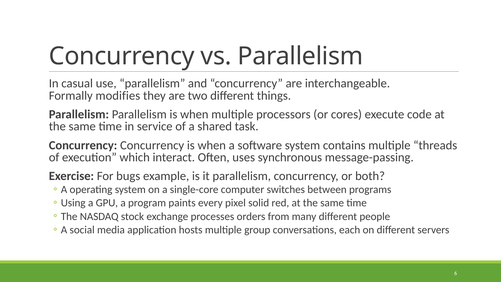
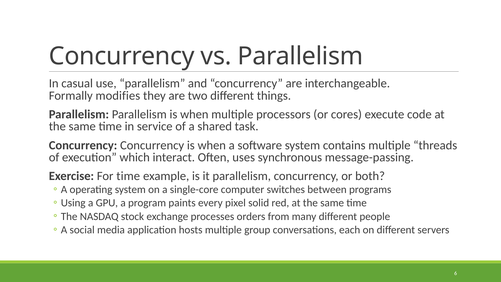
For bugs: bugs -> time (128, 176)
